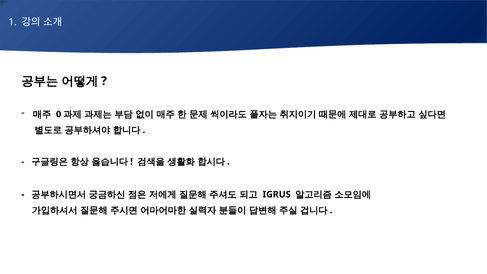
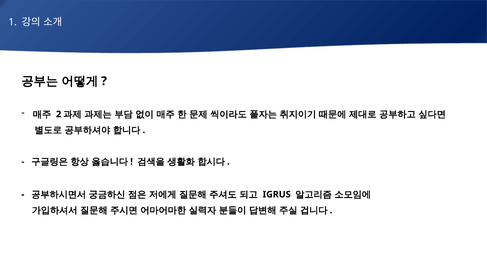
0: 0 -> 2 (59, 114)
